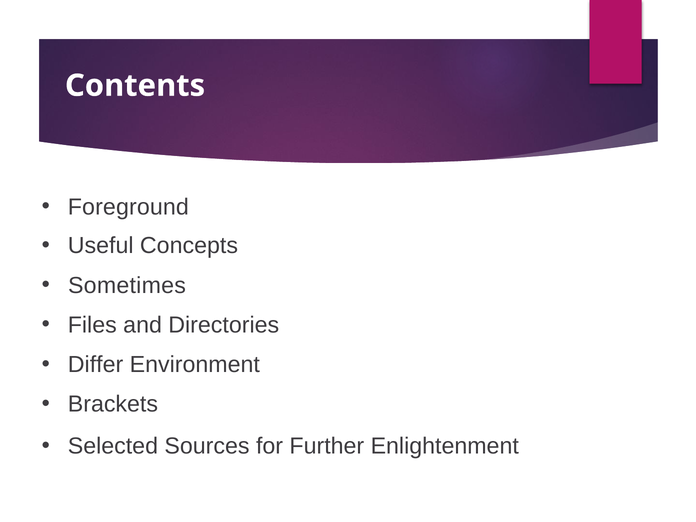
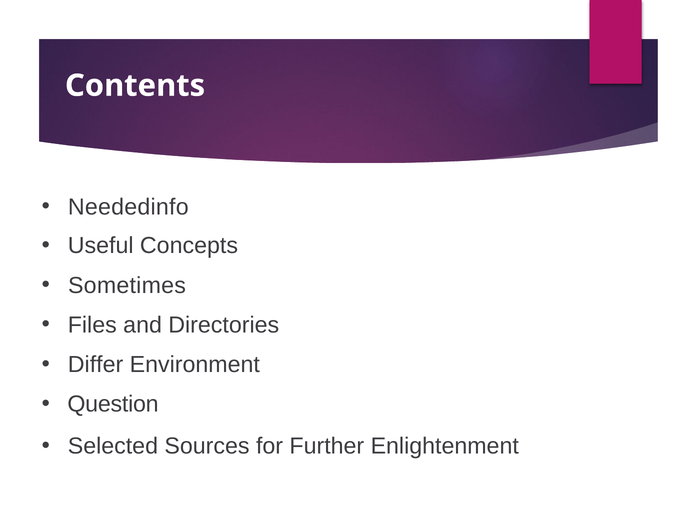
Foreground: Foreground -> Neededinfo (128, 207)
Brackets: Brackets -> Question (113, 404)
